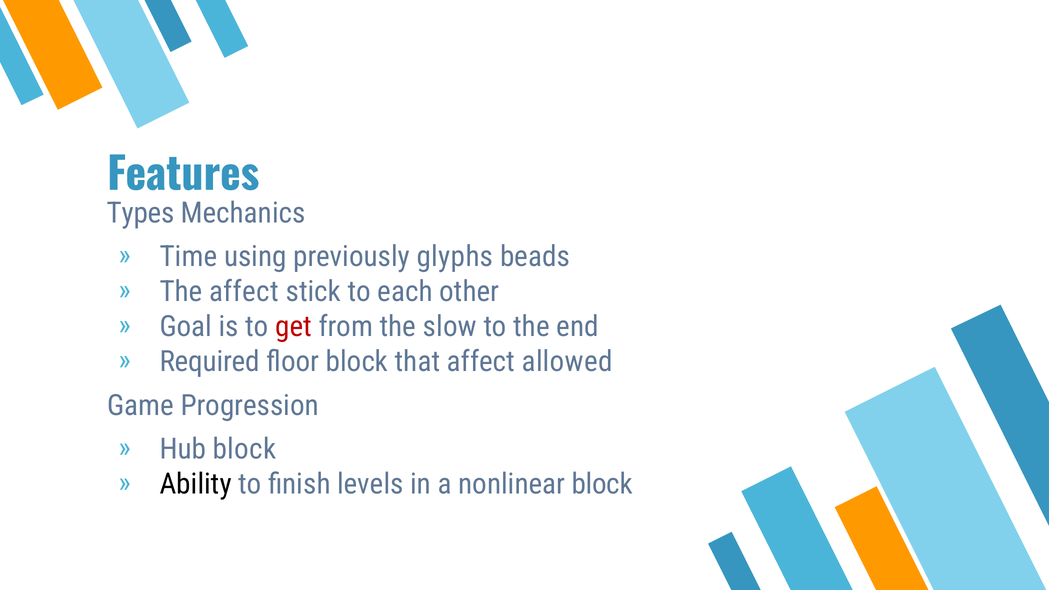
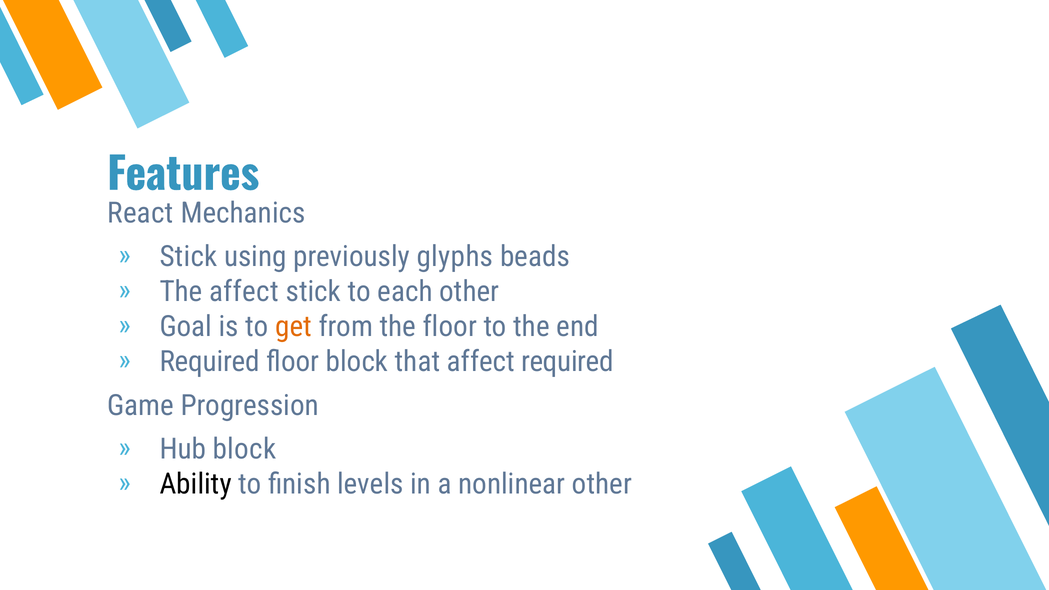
Types: Types -> React (140, 213)
Time: Time -> Stick (188, 257)
get colour: red -> orange (293, 327)
the slow: slow -> floor (450, 327)
affect allowed: allowed -> required (567, 362)
nonlinear block: block -> other (602, 484)
